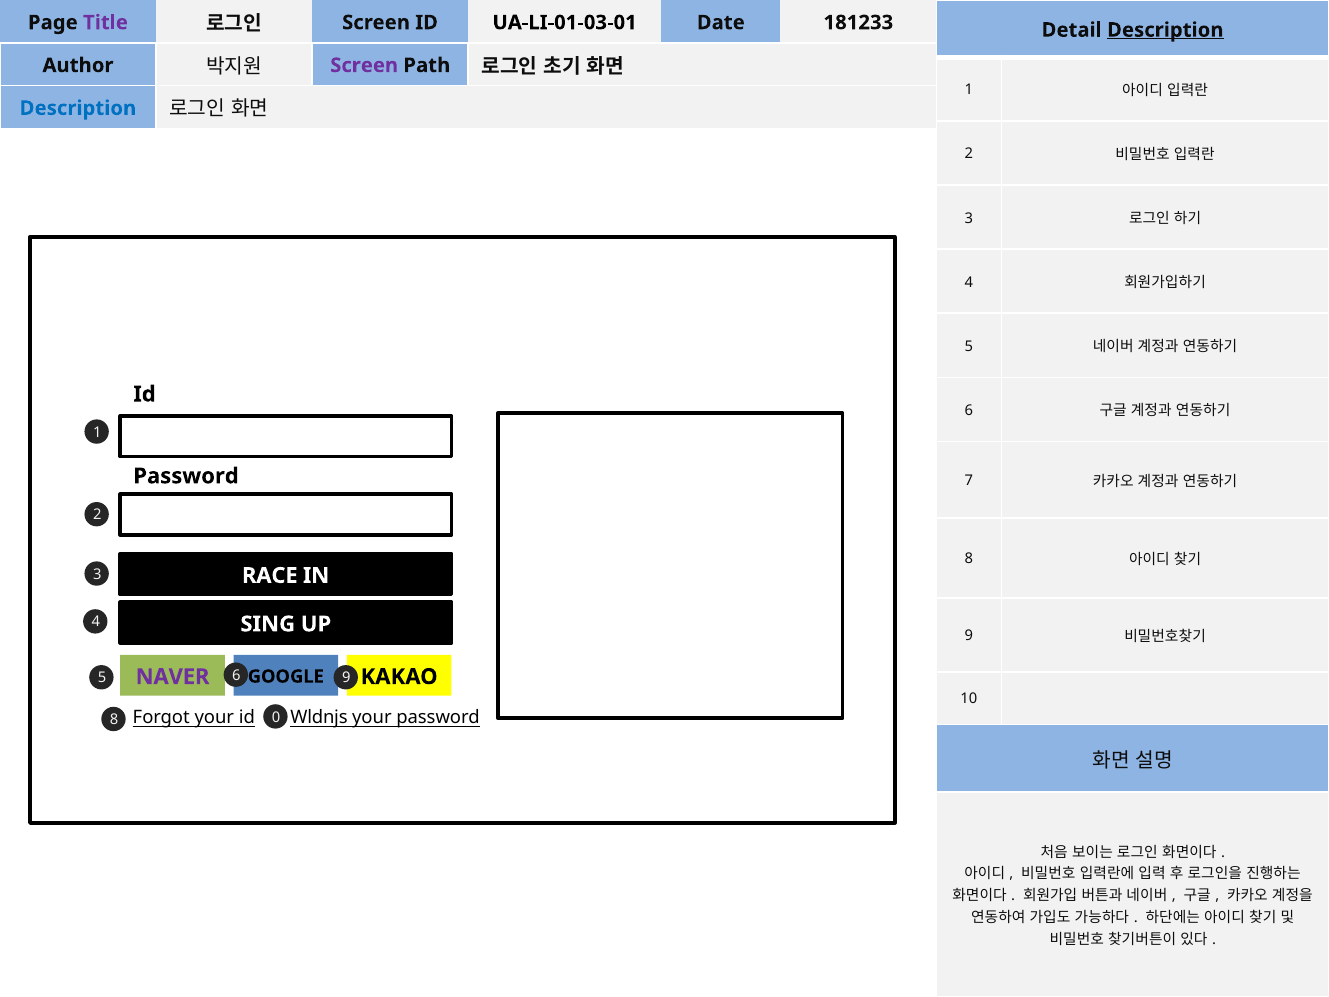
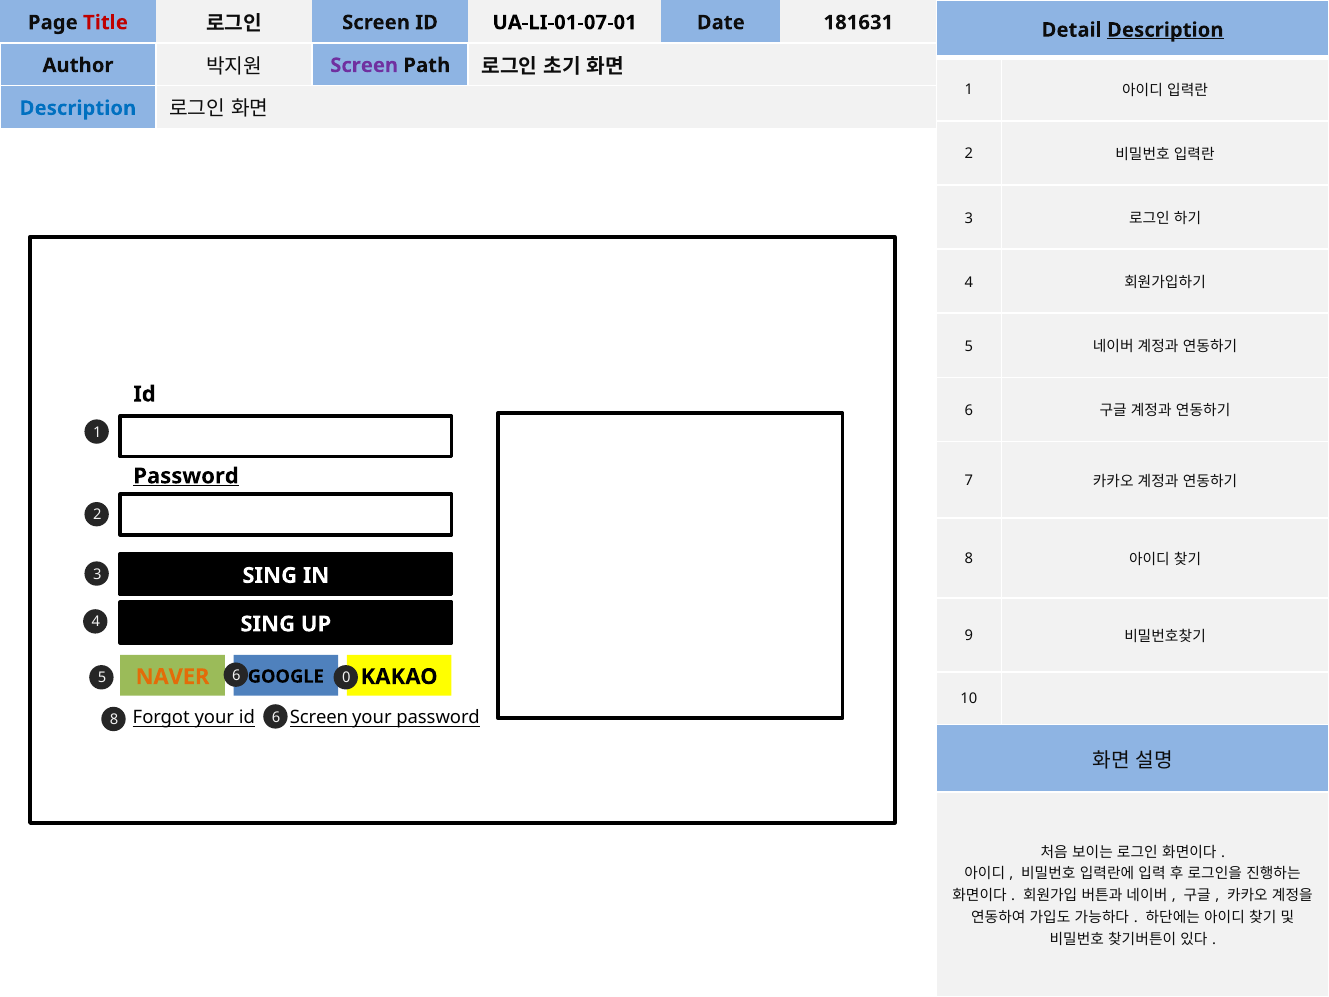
Title colour: purple -> red (105, 23)
UA-LI-01-03-01: UA-LI-01-03-01 -> UA-LI-01-07-01 (565, 23)
181233: 181233 -> 181631 (858, 23)
Password underline: none -> present (186, 476)
RACE: RACE -> SING (270, 575)
NAVER colour: purple -> orange (173, 677)
6 9: 9 -> 0 (346, 678)
id Wldnjs: Wldnjs -> Screen (319, 718)
8 0: 0 -> 6 (276, 717)
